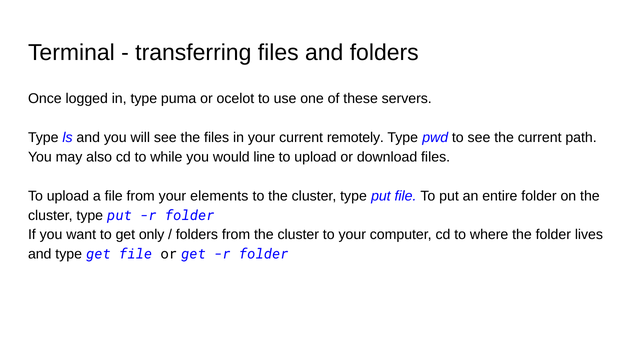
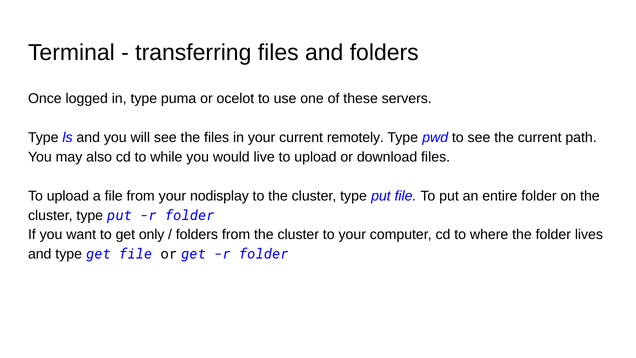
line: line -> live (264, 157)
elements: elements -> nodisplay (219, 196)
